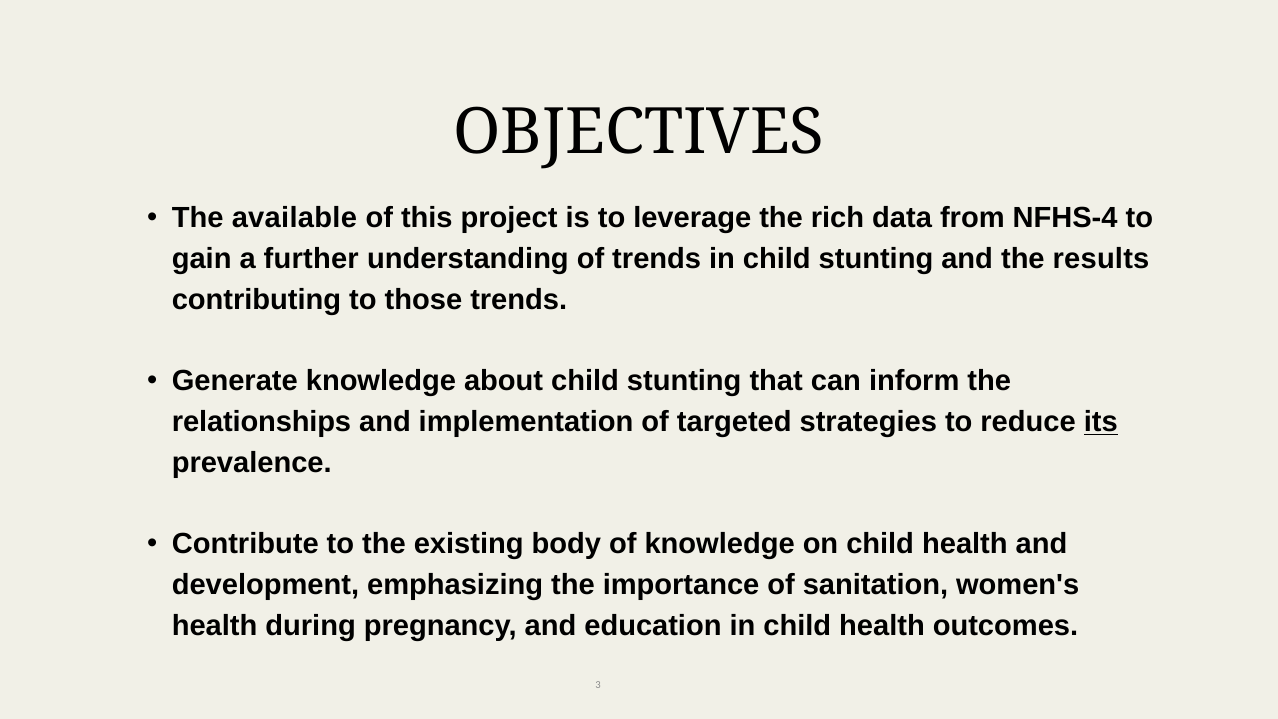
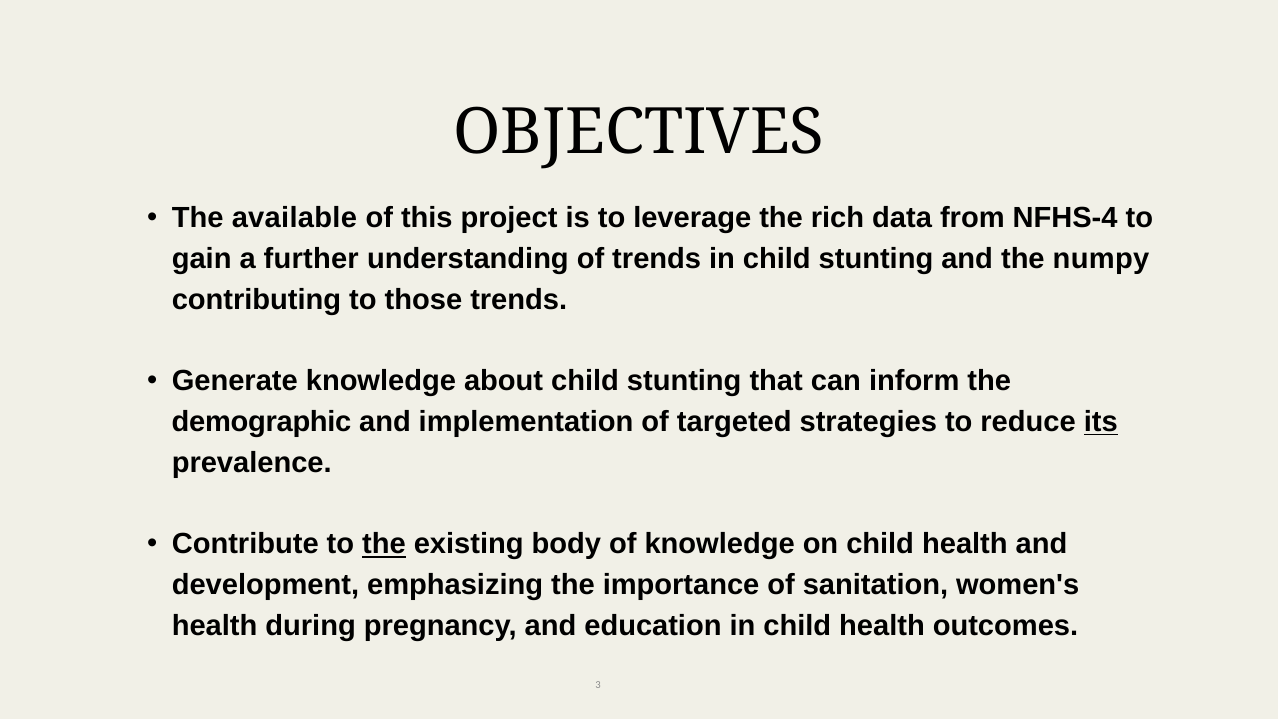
results: results -> numpy (1101, 259)
relationships: relationships -> demographic (262, 422)
the underline: none -> present (384, 544)
